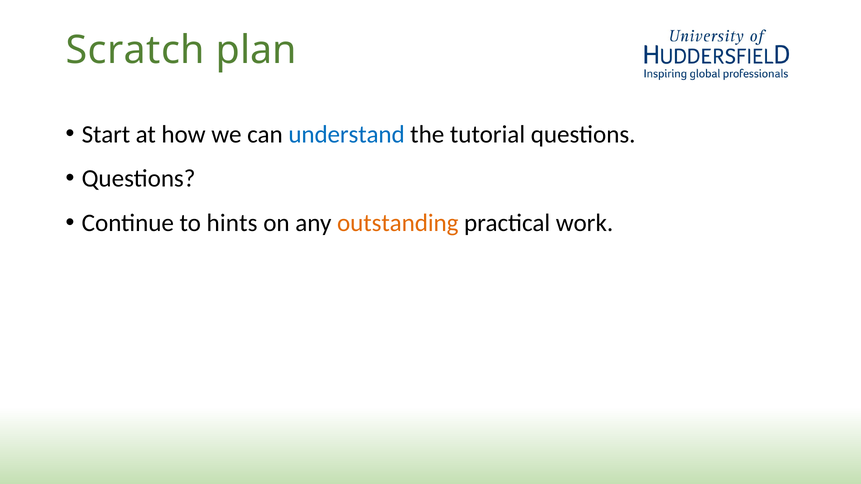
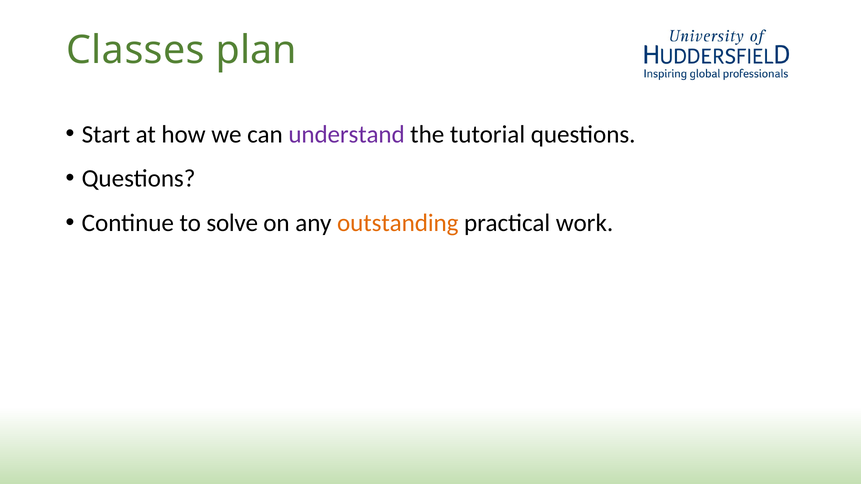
Scratch: Scratch -> Classes (135, 50)
understand colour: blue -> purple (347, 134)
hints: hints -> solve (232, 223)
